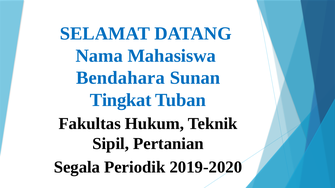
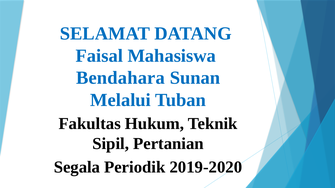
Nama: Nama -> Faisal (99, 56)
Tingkat: Tingkat -> Melalui (121, 100)
